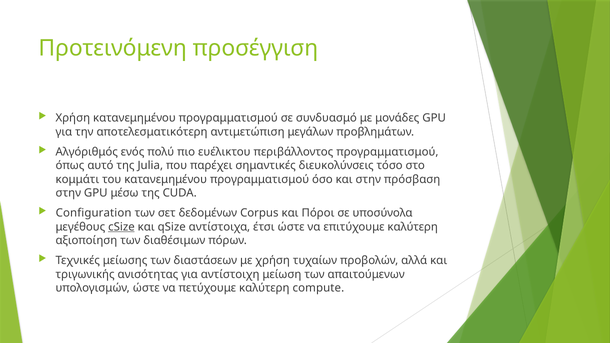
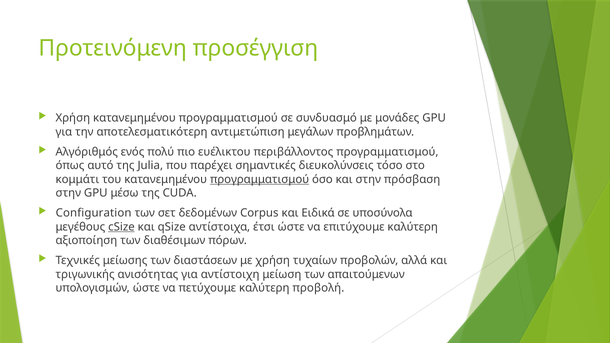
προγραμματισμού underline: none -> present (260, 179)
Πόροι: Πόροι -> Ειδικά (318, 213)
compute: compute -> προβολή (318, 288)
